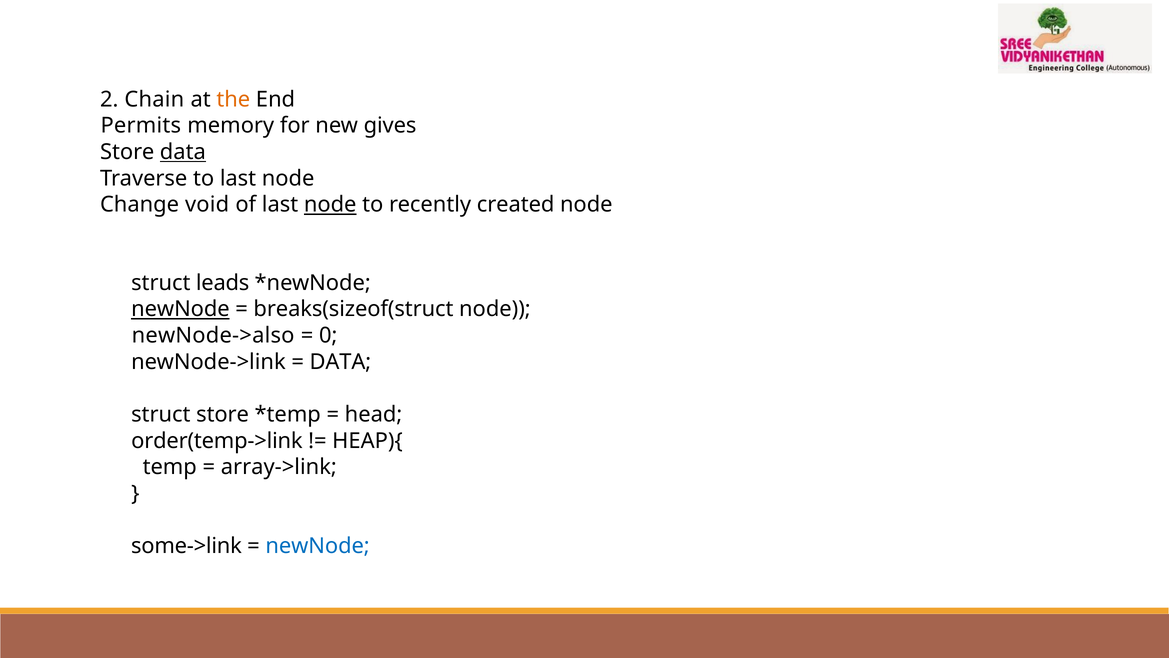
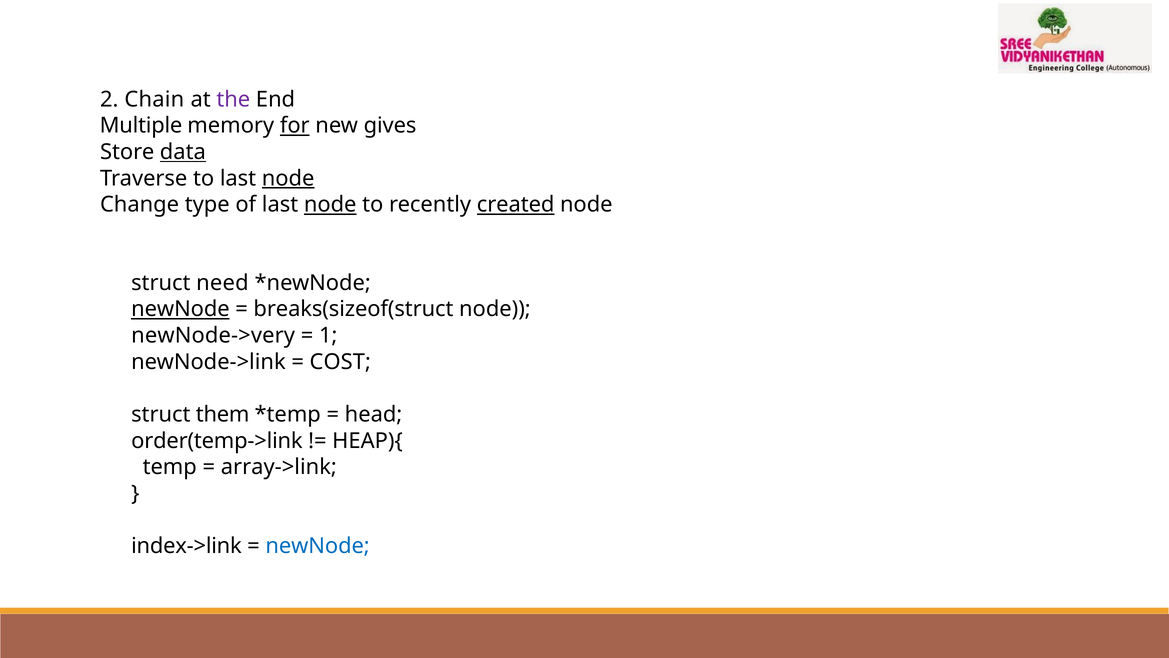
the colour: orange -> purple (233, 99)
Permits: Permits -> Multiple (141, 126)
for underline: none -> present (295, 126)
node underline: none -> present (288, 178)
void: void -> type (207, 205)
created underline: none -> present (516, 205)
leads: leads -> need (222, 283)
newNode->also: newNode->also -> newNode->very (213, 335)
0: 0 -> 1 (328, 335)
DATA: DATA -> COST (340, 362)
struct store: store -> them (223, 414)
some->link: some->link -> index->link (186, 546)
